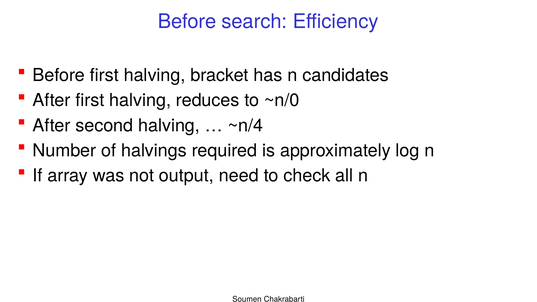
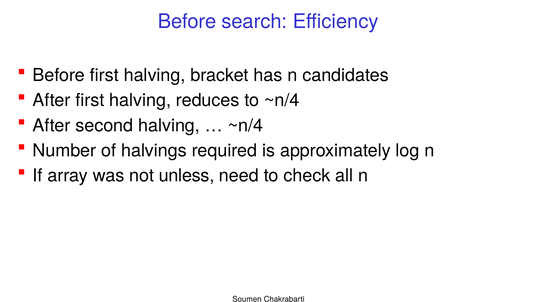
to ~n/0: ~n/0 -> ~n/4 (282, 100)
output: output -> unless (187, 176)
